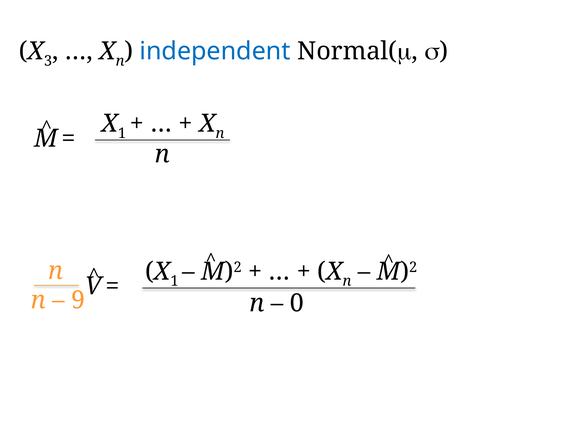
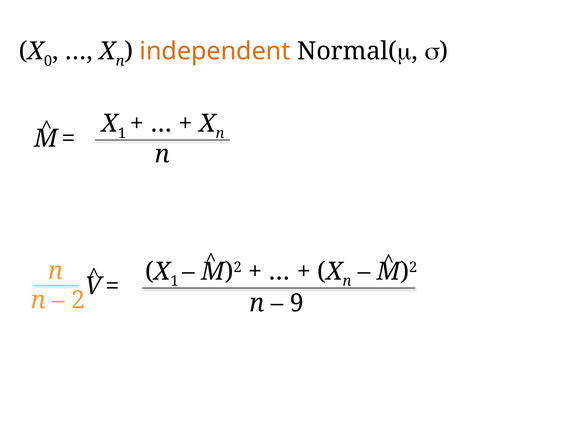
3: 3 -> 0 (48, 61)
independent colour: blue -> orange (215, 51)
9: 9 -> 2 (78, 300)
0: 0 -> 9 (297, 303)
